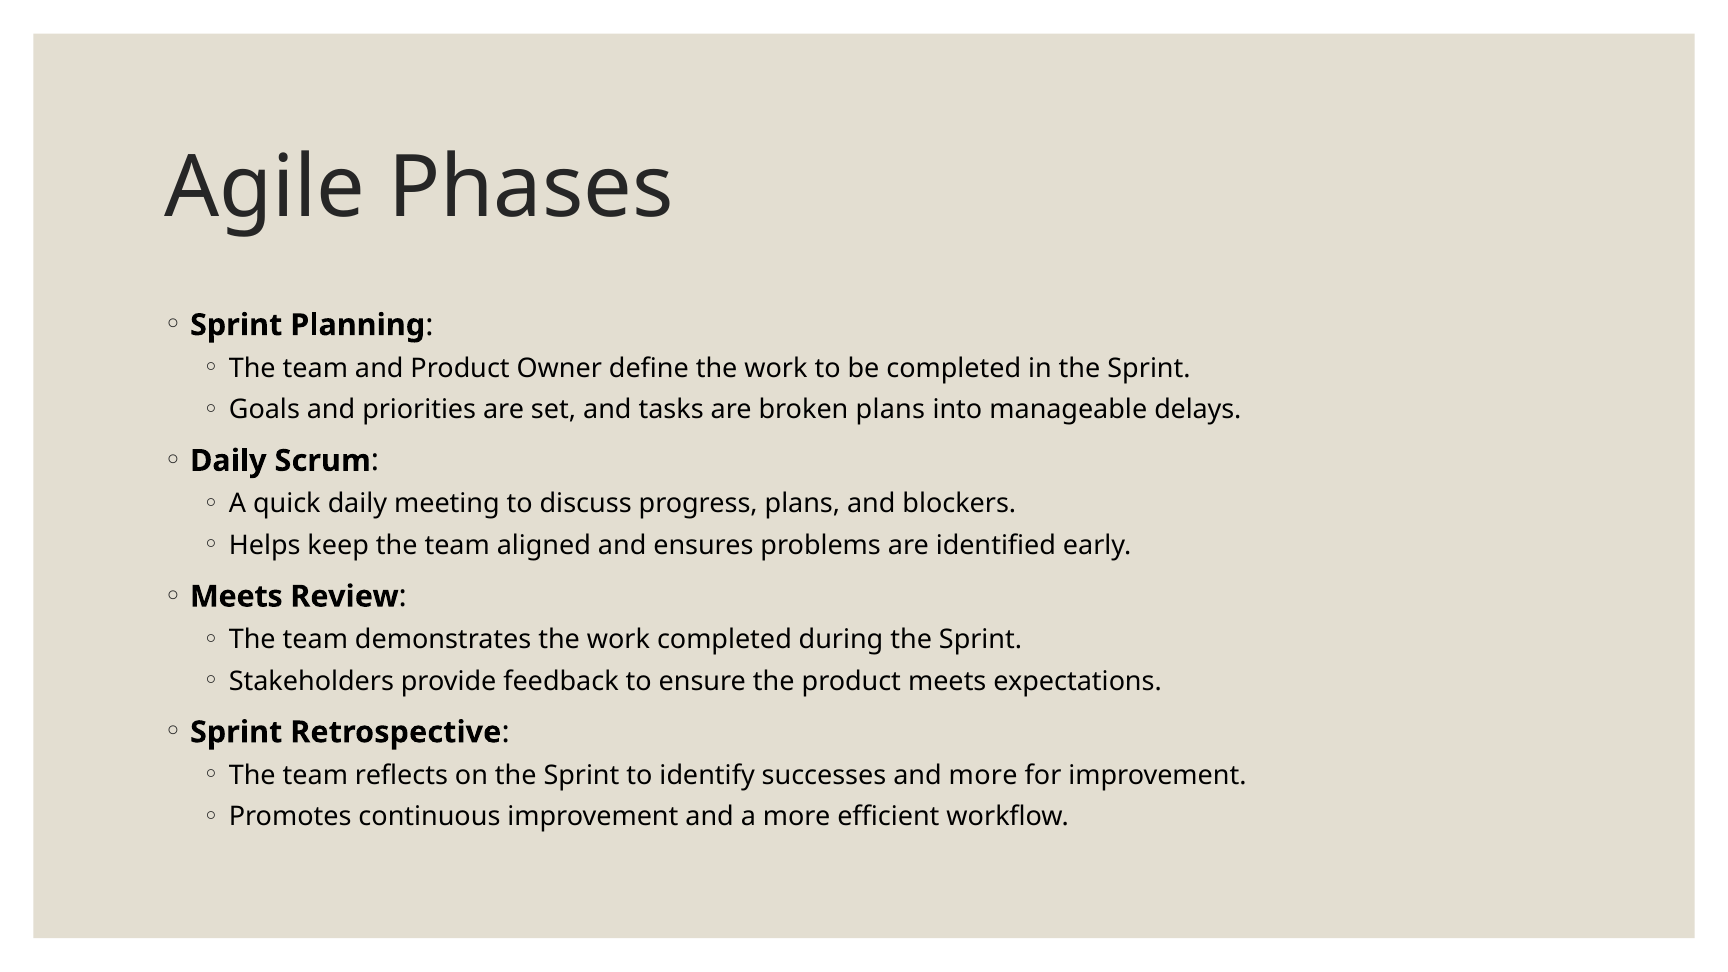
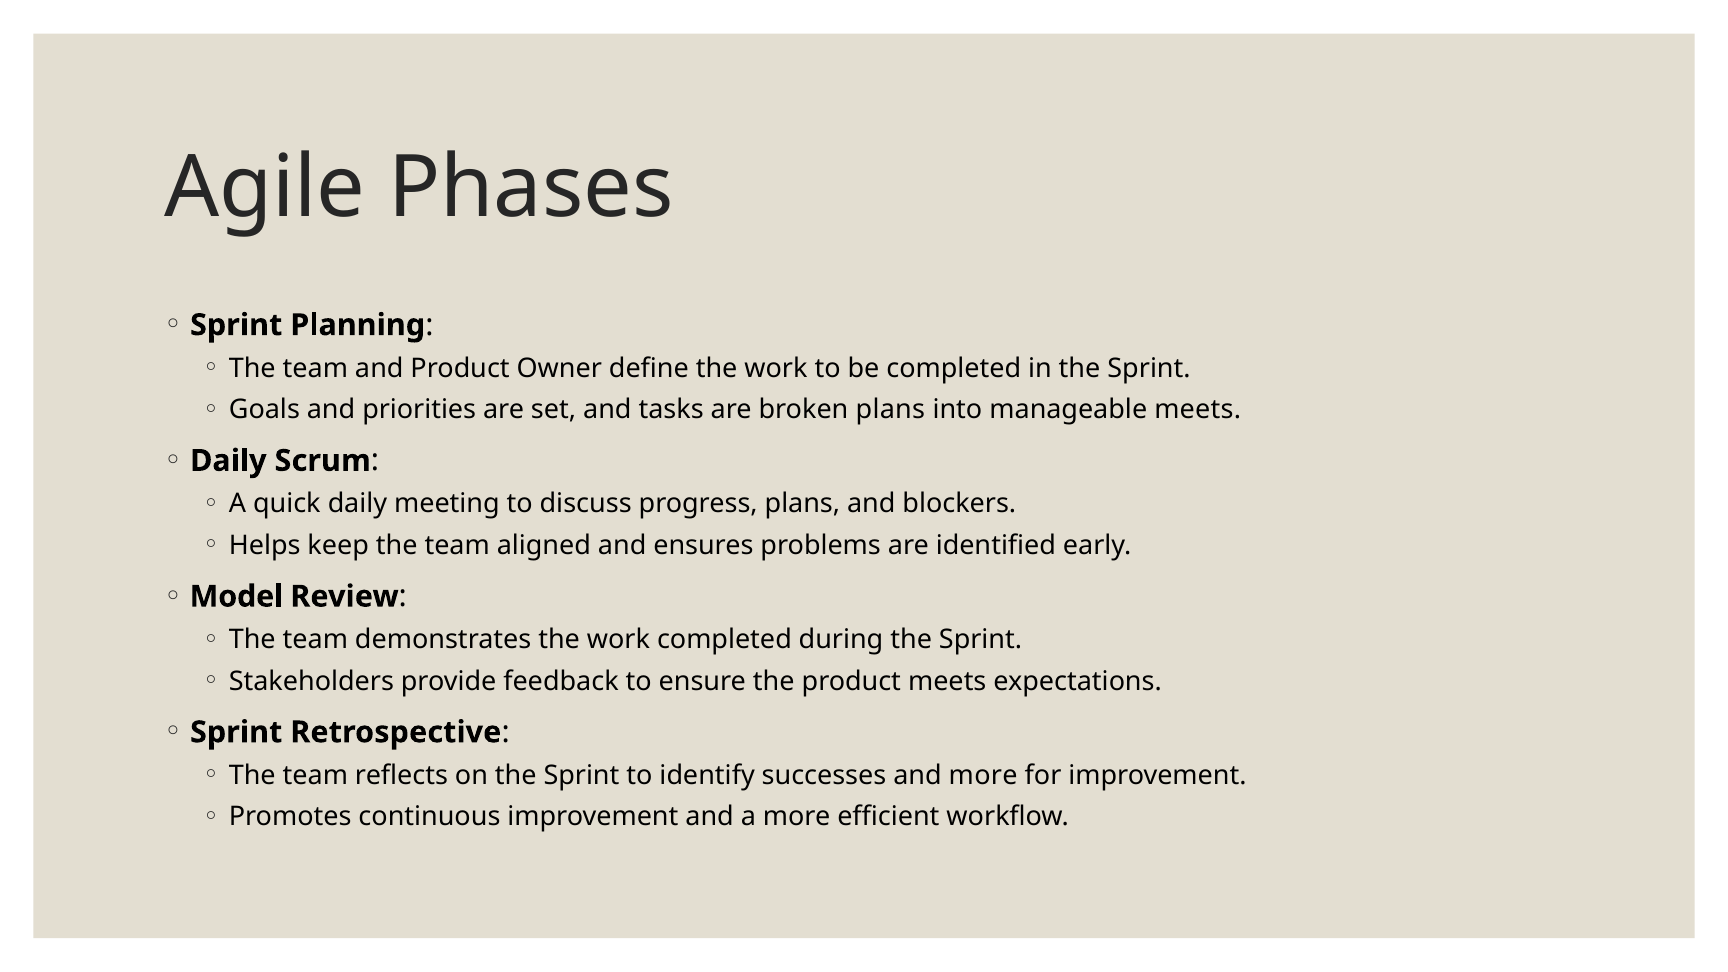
manageable delays: delays -> meets (1198, 410)
Meets: Meets -> Model (236, 597)
